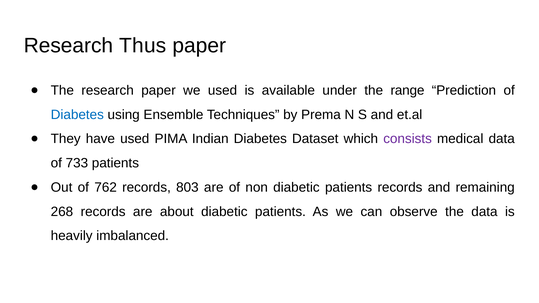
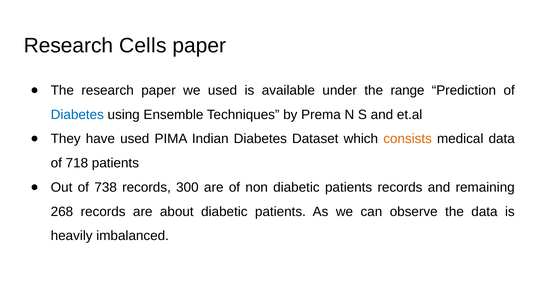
Thus: Thus -> Cells (143, 46)
consists colour: purple -> orange (408, 139)
733: 733 -> 718 (77, 163)
762: 762 -> 738 (106, 187)
803: 803 -> 300 (187, 187)
